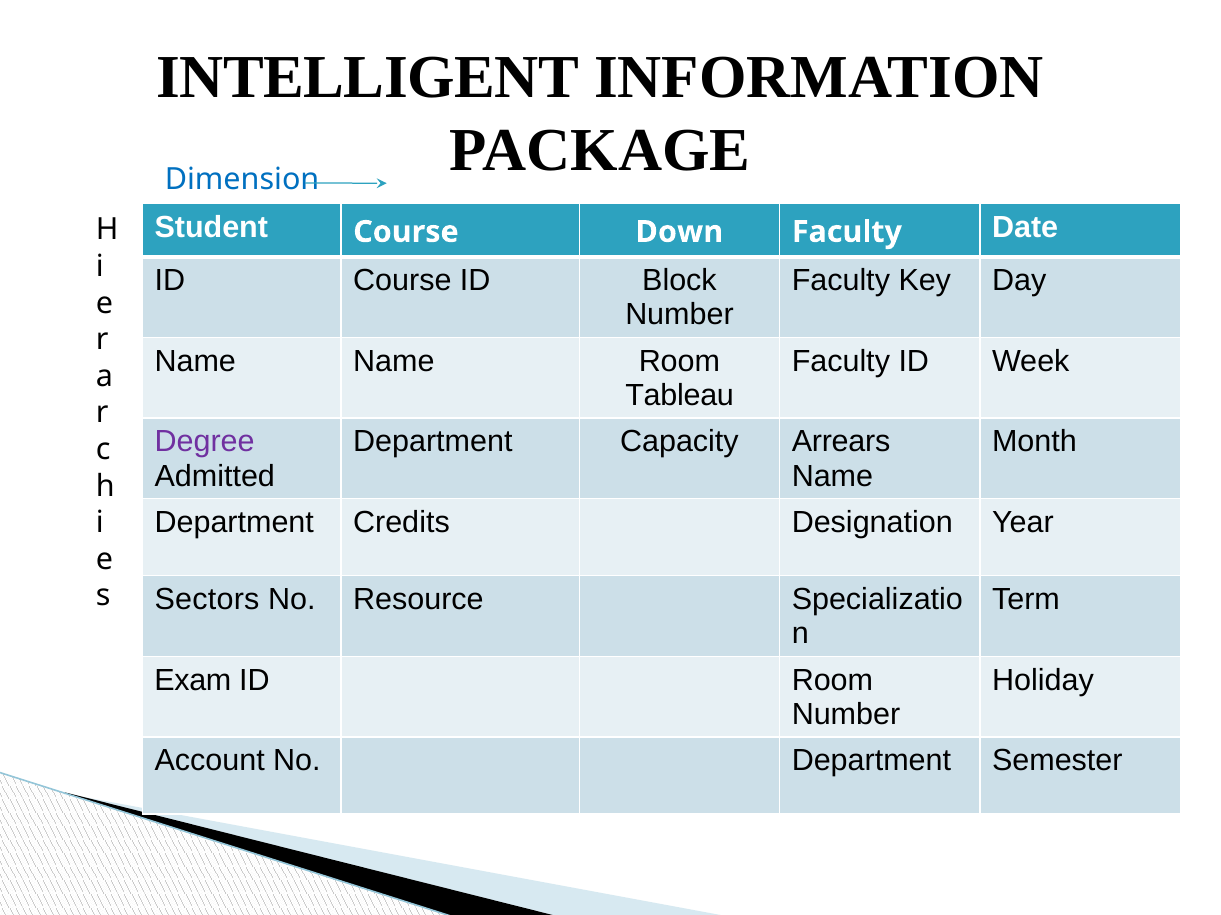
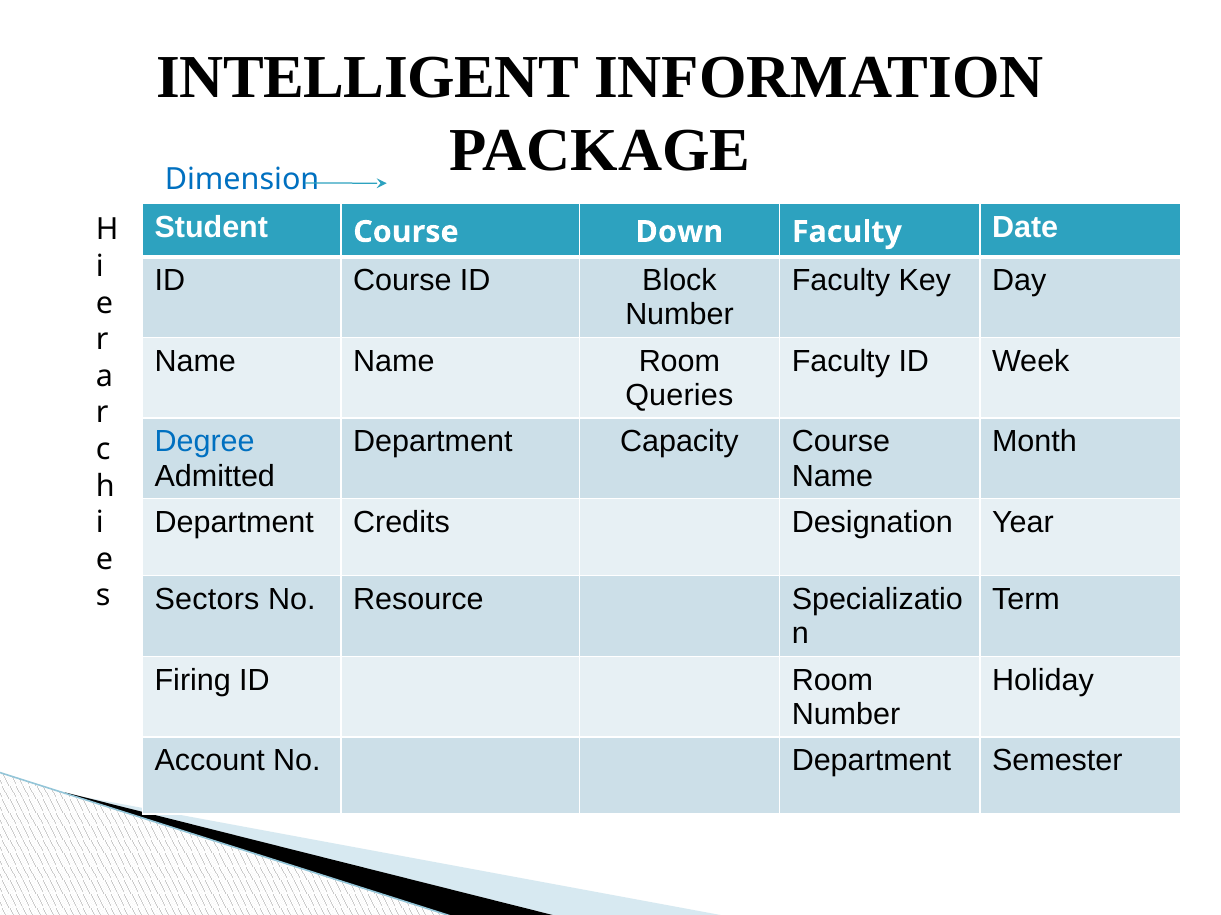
Tableau: Tableau -> Queries (679, 396)
Degree colour: purple -> blue (205, 442)
Capacity Arrears: Arrears -> Course (841, 442)
Exam: Exam -> Firing (193, 681)
